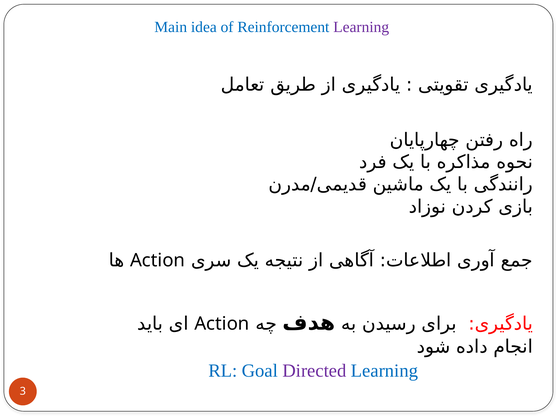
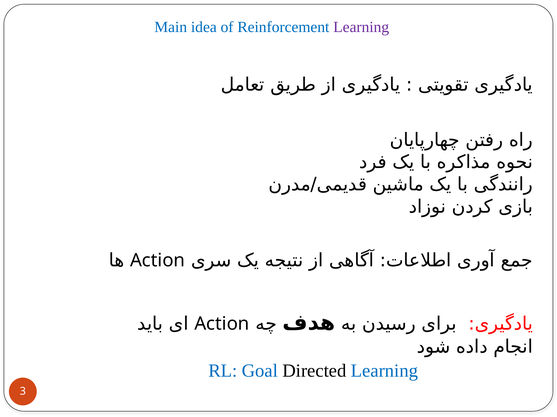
Directed colour: purple -> black (314, 371)
